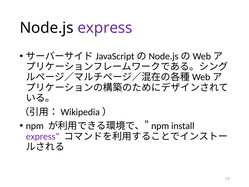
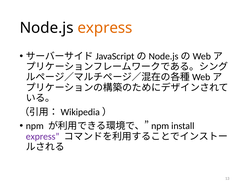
express colour: purple -> orange (105, 28)
